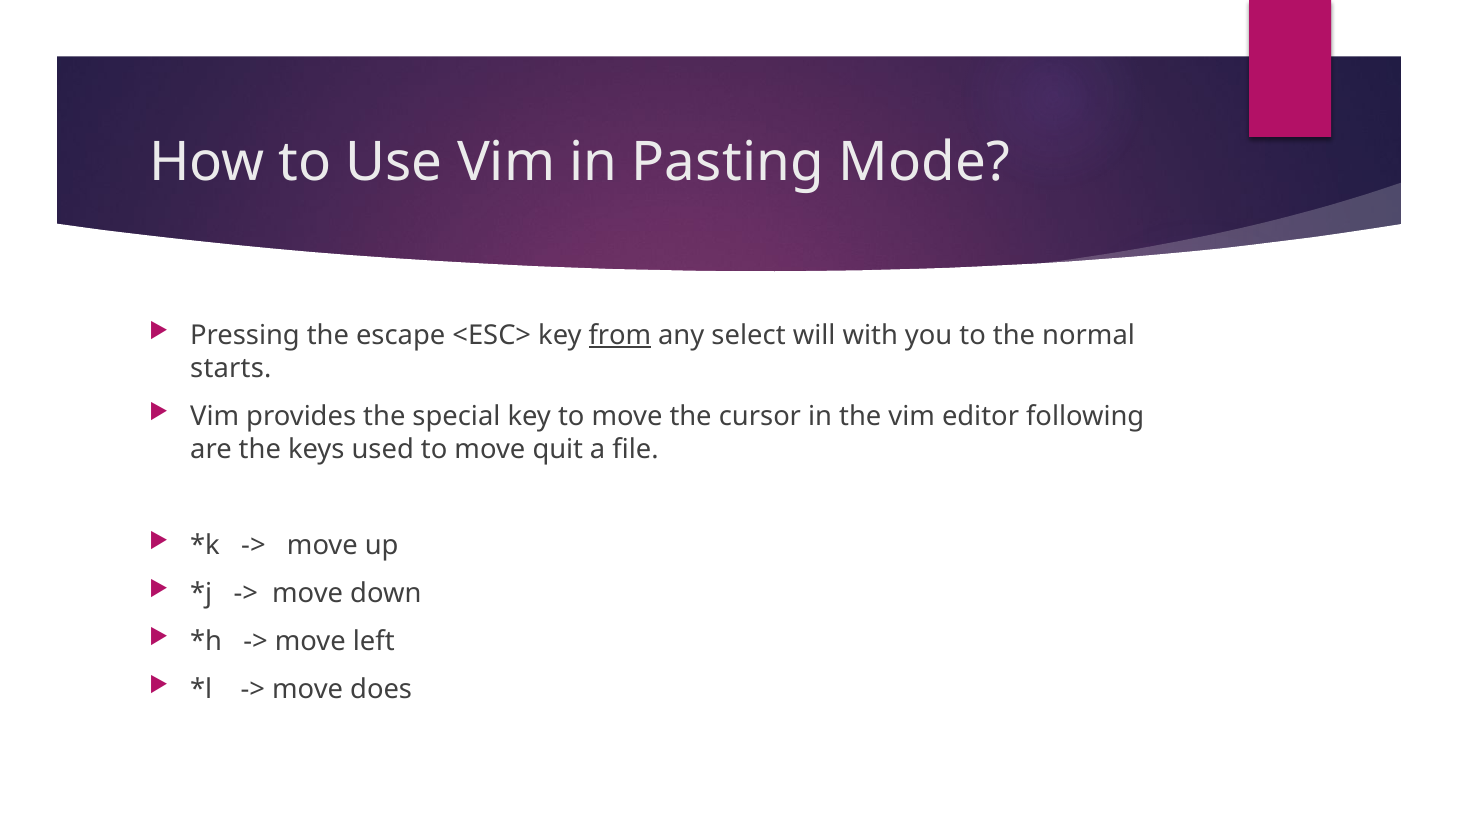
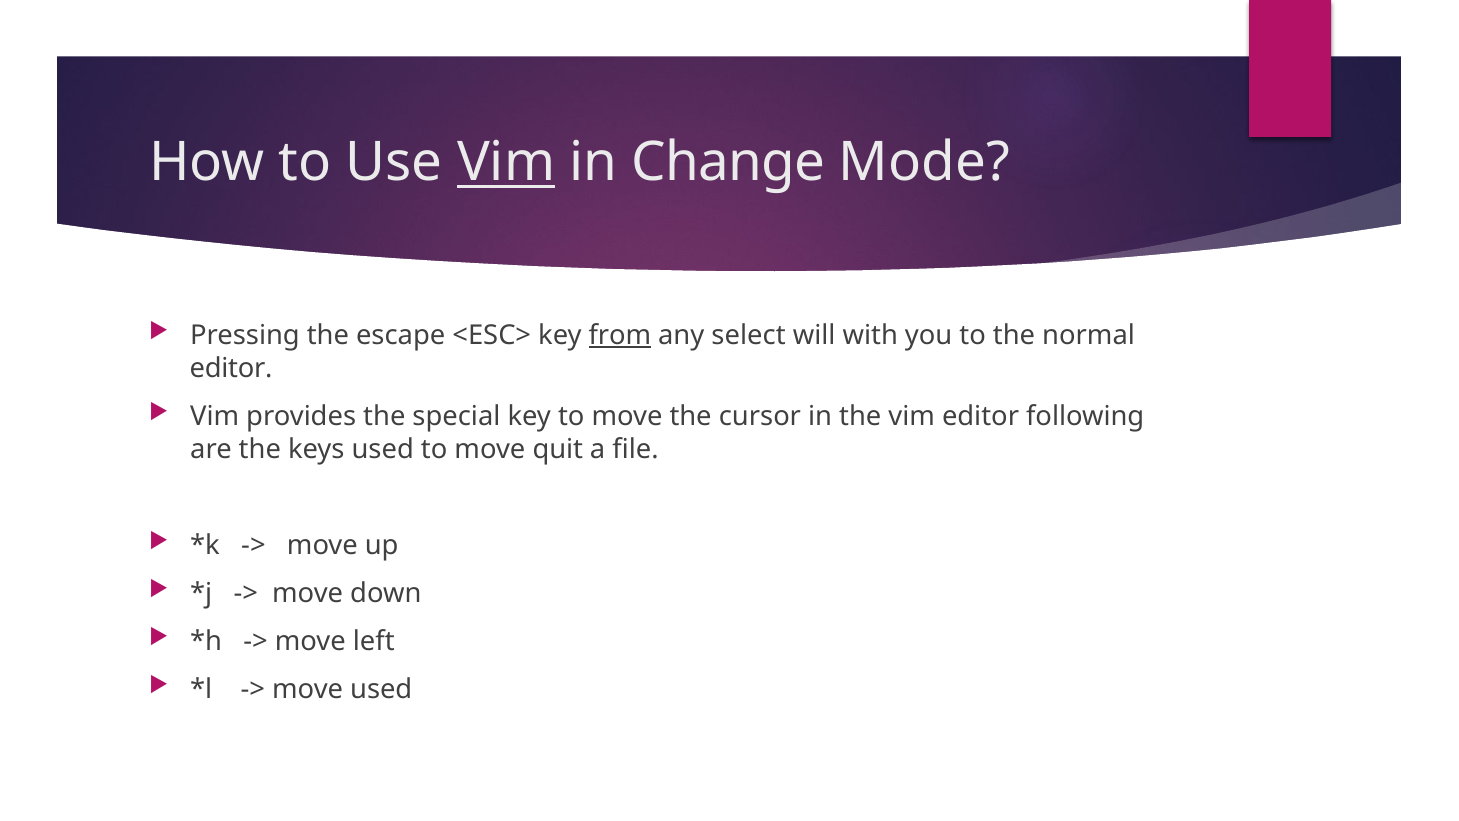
Vim underline: none -> present (506, 163)
Pasting: Pasting -> Change (728, 163)
starts: starts -> editor (231, 368)
move does: does -> used (381, 689)
